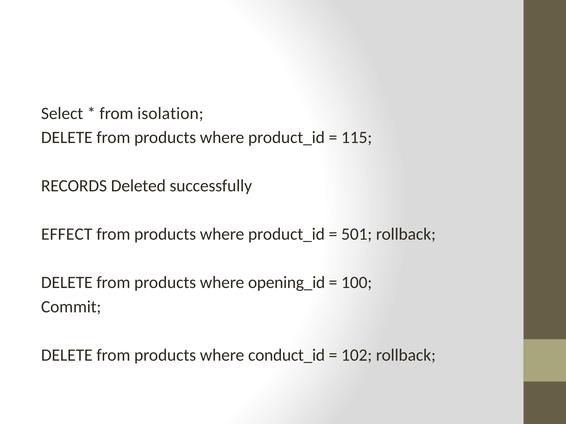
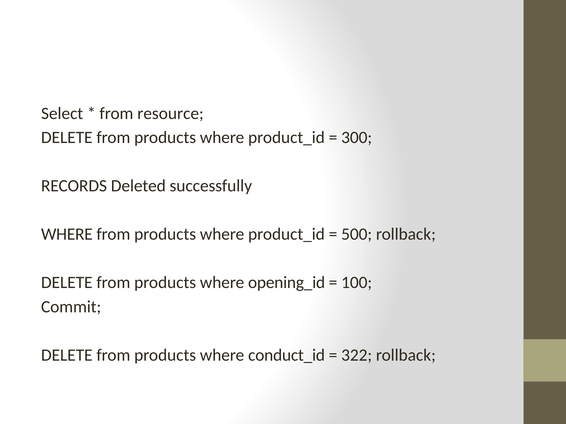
isolation: isolation -> resource (170, 113)
115: 115 -> 300 (357, 138)
EFFECT: EFFECT -> WHERE (67, 234)
501: 501 -> 500 (357, 234)
102: 102 -> 322 (357, 355)
